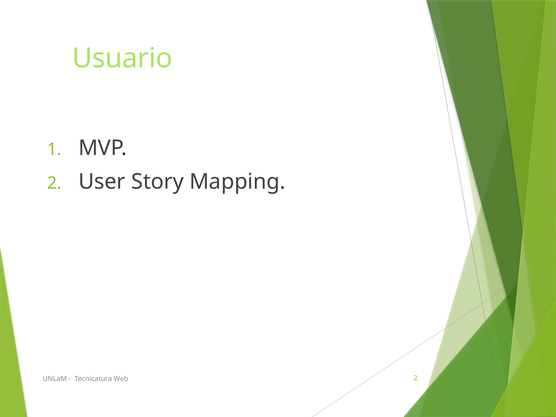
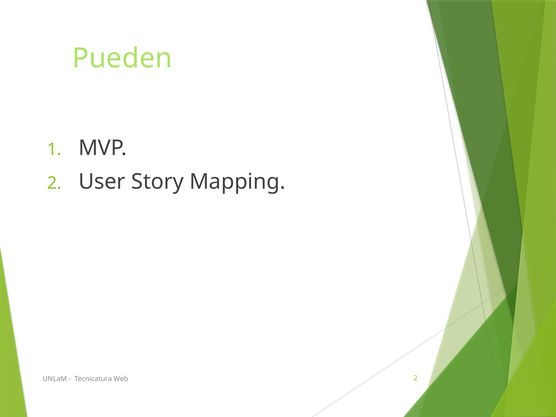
Usuario: Usuario -> Pueden (122, 58)
